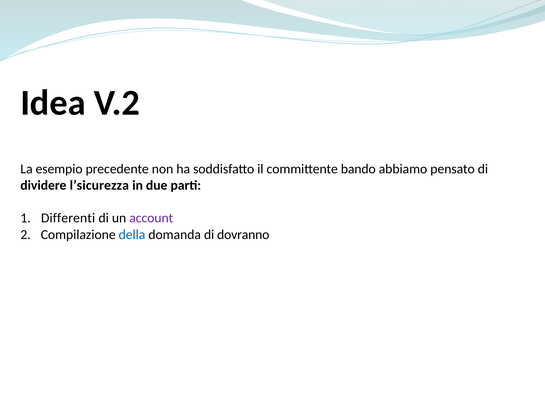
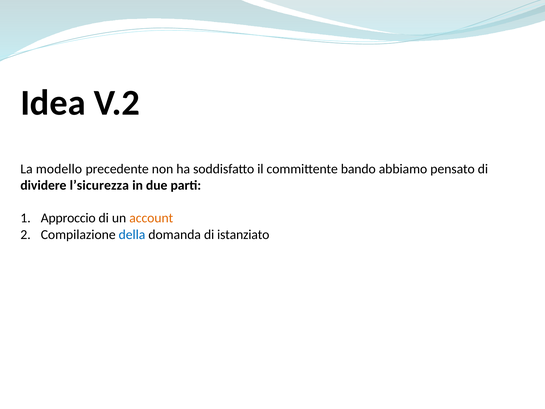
esempio: esempio -> modello (59, 169)
Differenti: Differenti -> Approccio (68, 218)
account colour: purple -> orange (151, 218)
dovranno: dovranno -> istanziato (243, 234)
